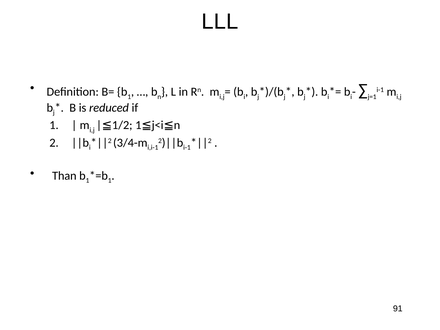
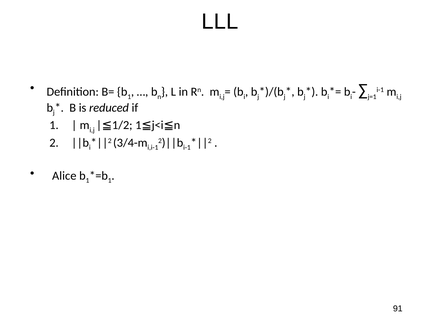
Than: Than -> Alice (64, 176)
